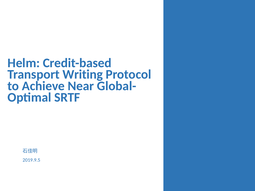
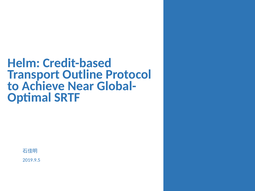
Writing: Writing -> Outline (83, 75)
